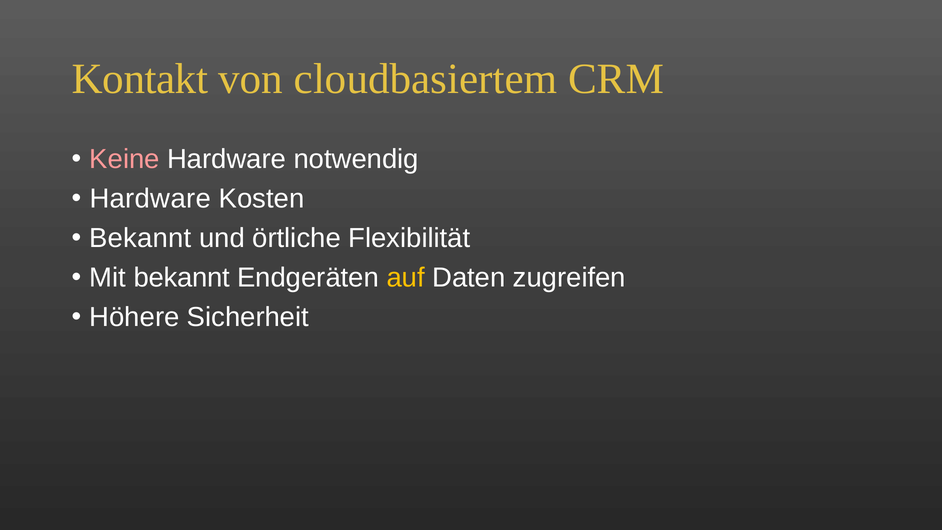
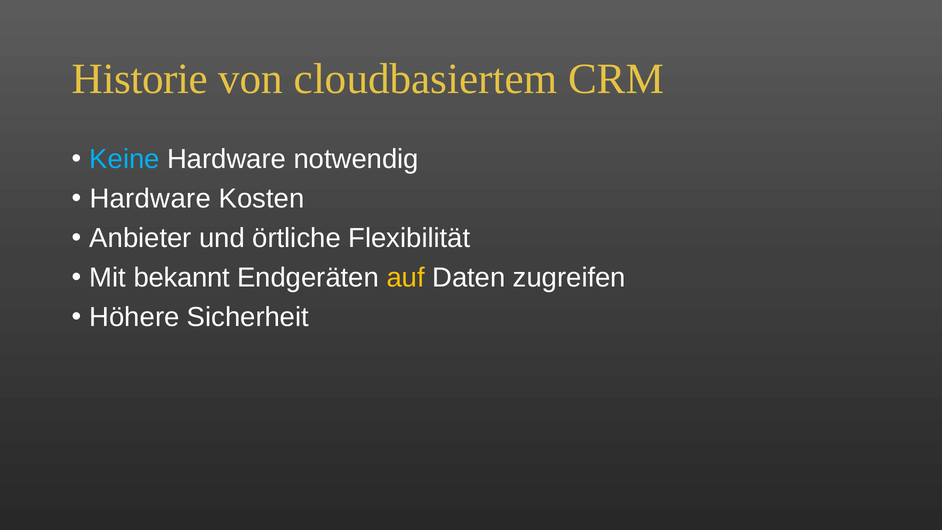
Kontakt: Kontakt -> Historie (140, 79)
Keine colour: pink -> light blue (125, 159)
Bekannt: Bekannt -> Anbieter (141, 238)
